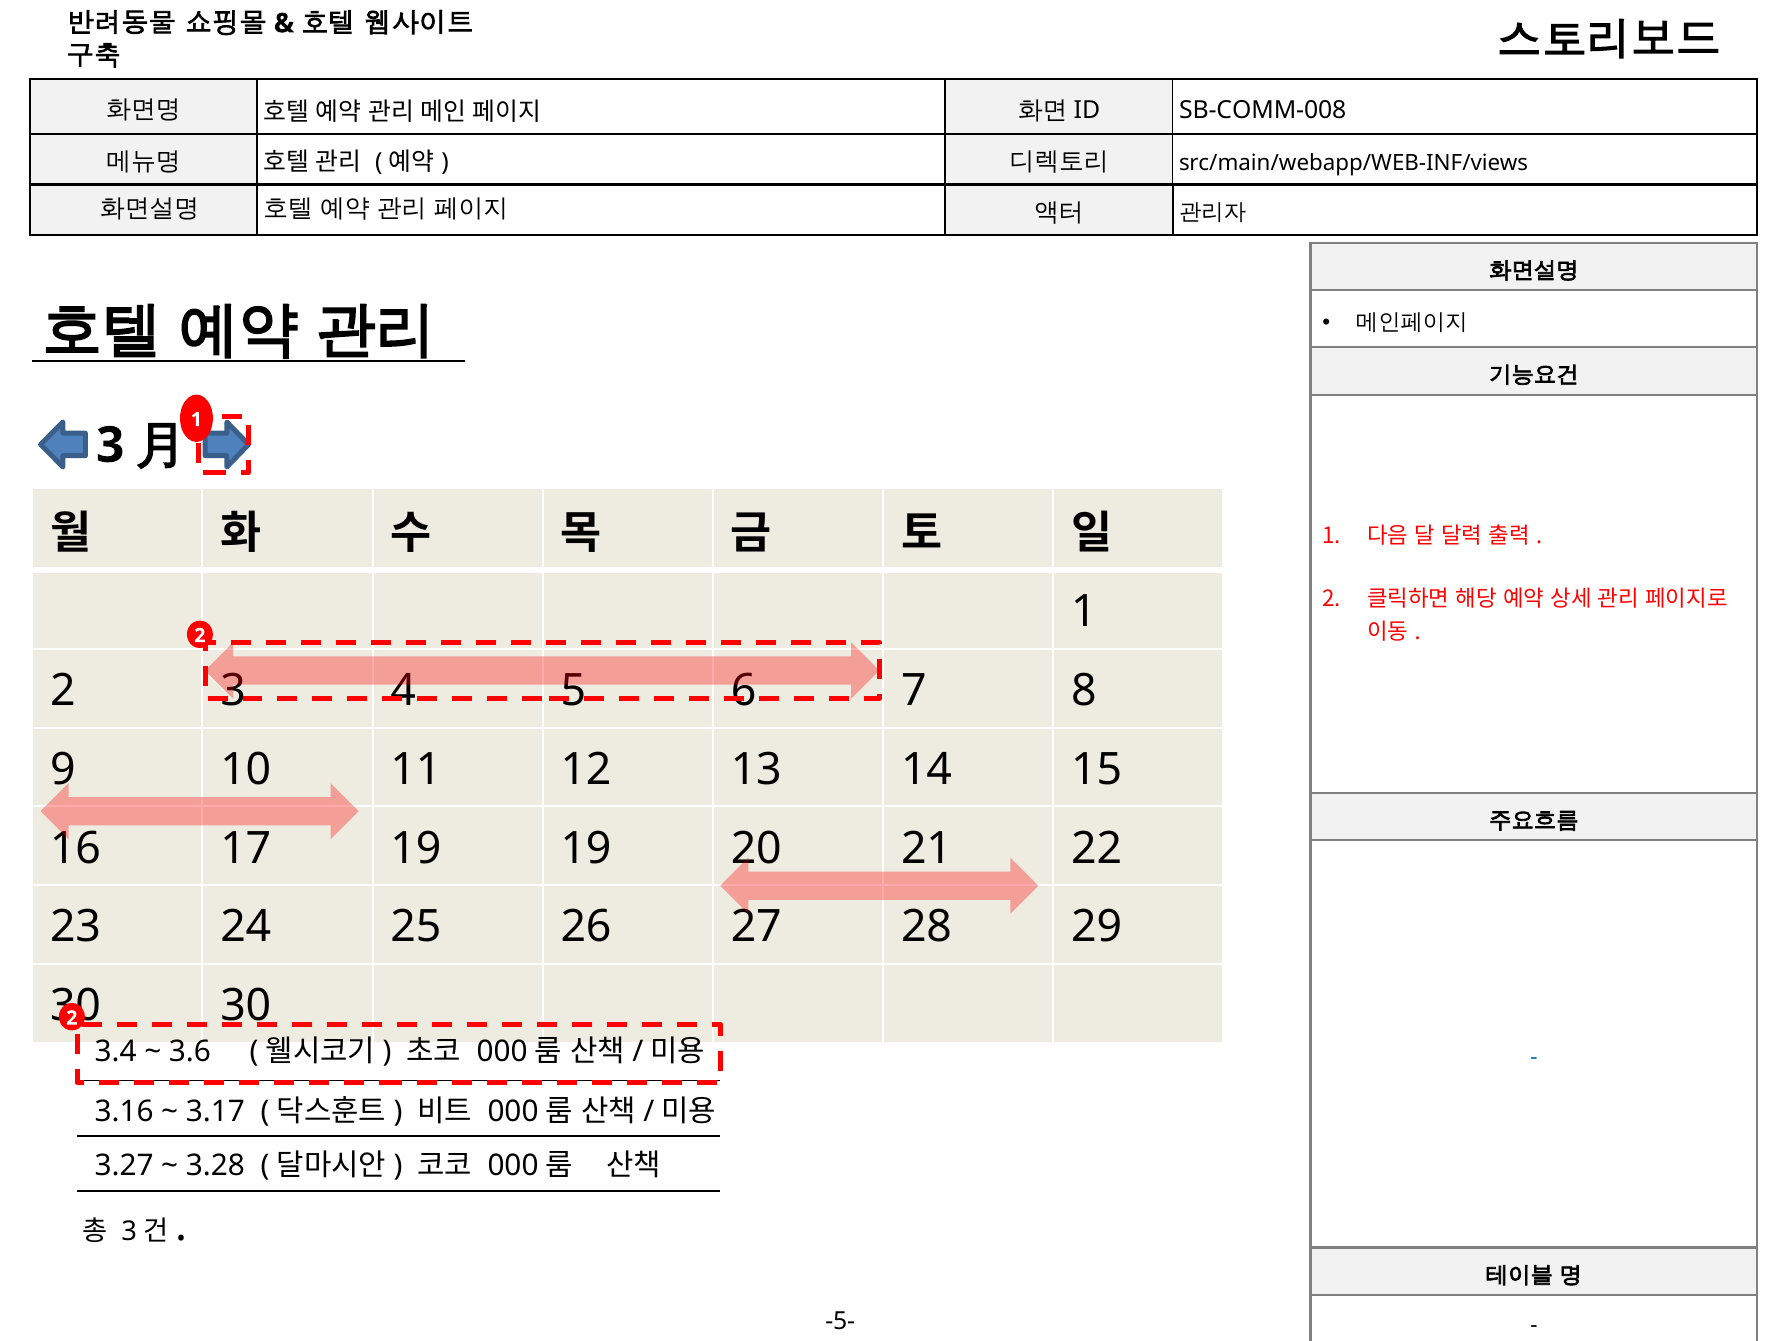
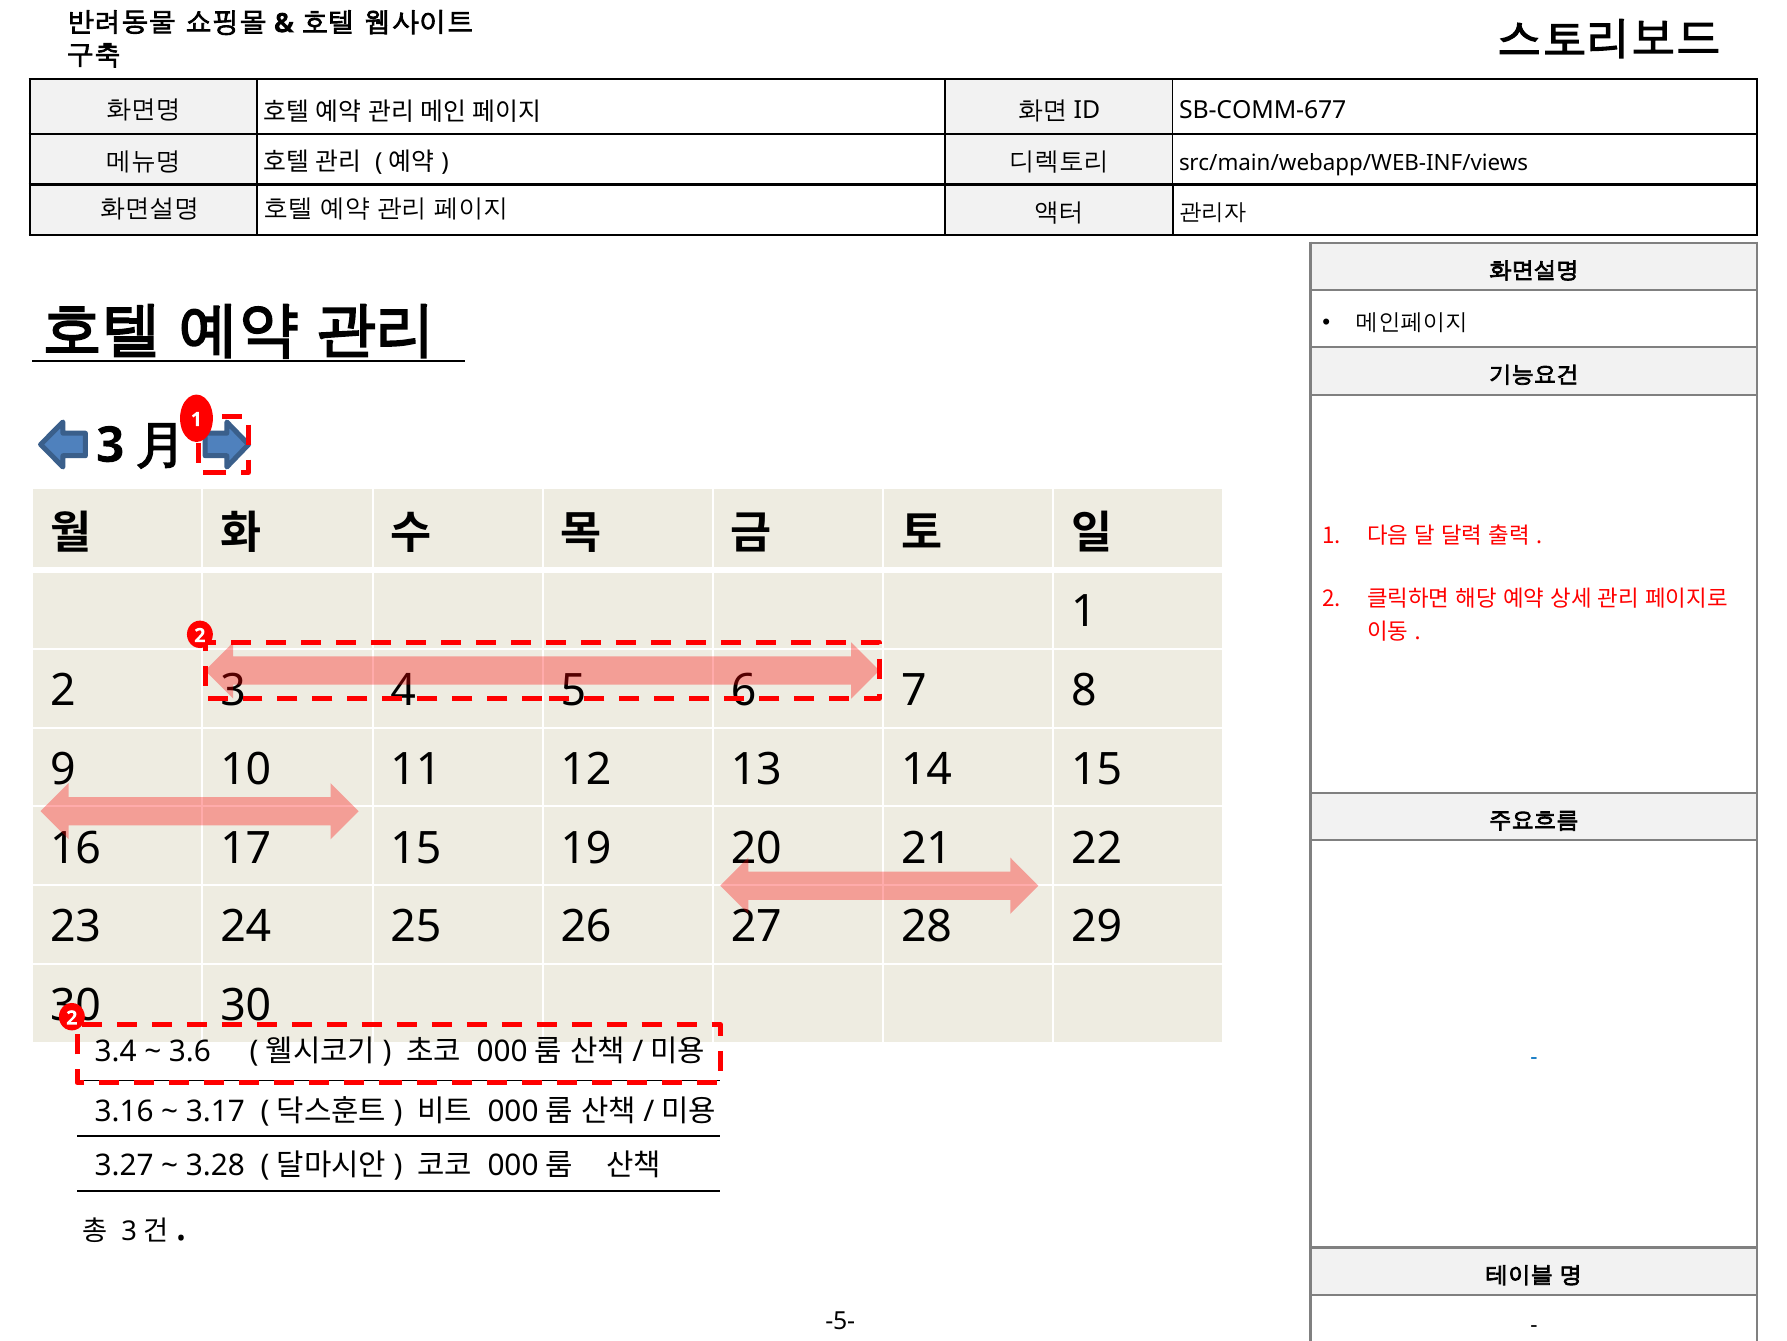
SB-COMM-008: SB-COMM-008 -> SB-COMM-677 (1263, 111)
17 19: 19 -> 15 (416, 848)
